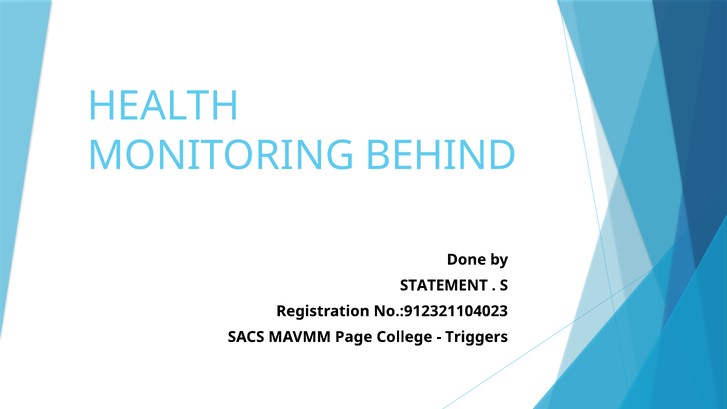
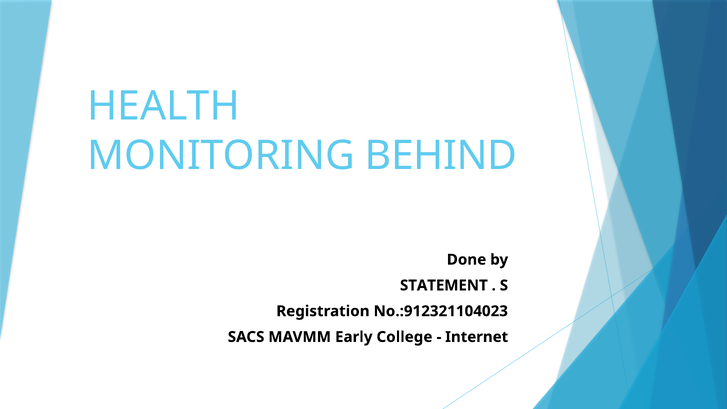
Page: Page -> Early (354, 337)
Triggers: Triggers -> Internet (477, 337)
